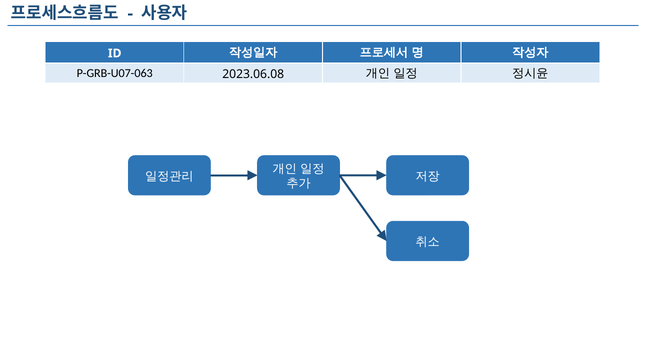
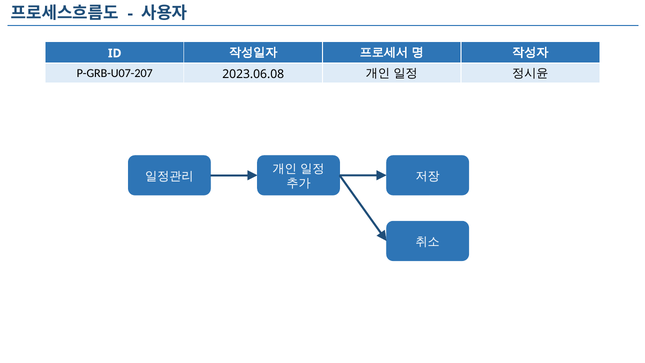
P-GRB-U07-063: P-GRB-U07-063 -> P-GRB-U07-207 (115, 73)
